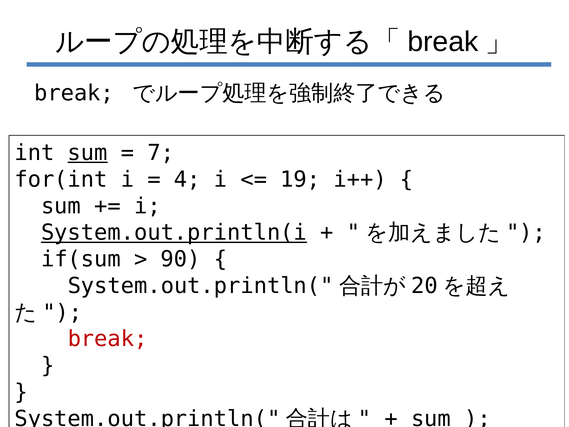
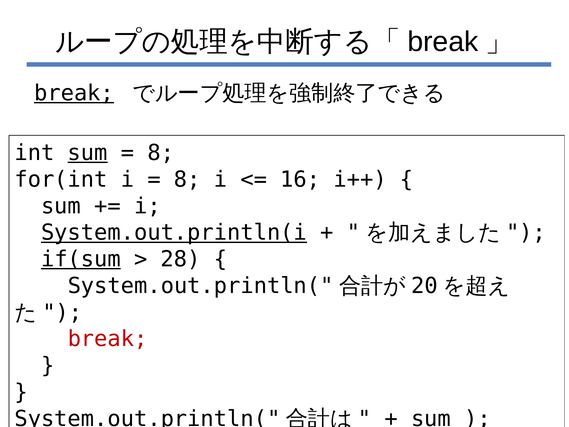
break underline: none -> present (74, 93)
7: 7 -> 8 (161, 153)
4: 4 -> 8 (187, 179)
19: 19 -> 16 (300, 179)
if(sum underline: none -> present (81, 259)
90: 90 -> 28 (181, 259)
